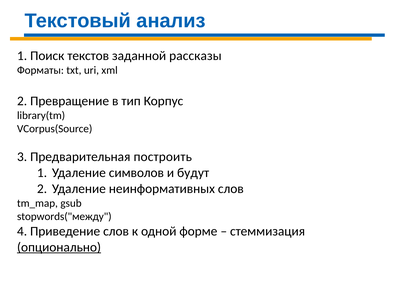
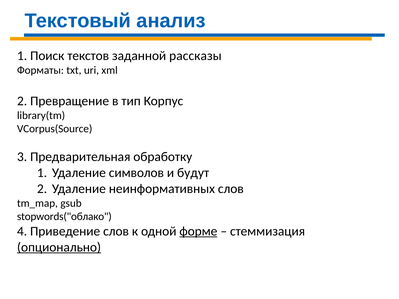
построить: построить -> обработку (163, 157)
stopwords("между: stopwords("между -> stopwords("облако (64, 217)
форме underline: none -> present (198, 231)
